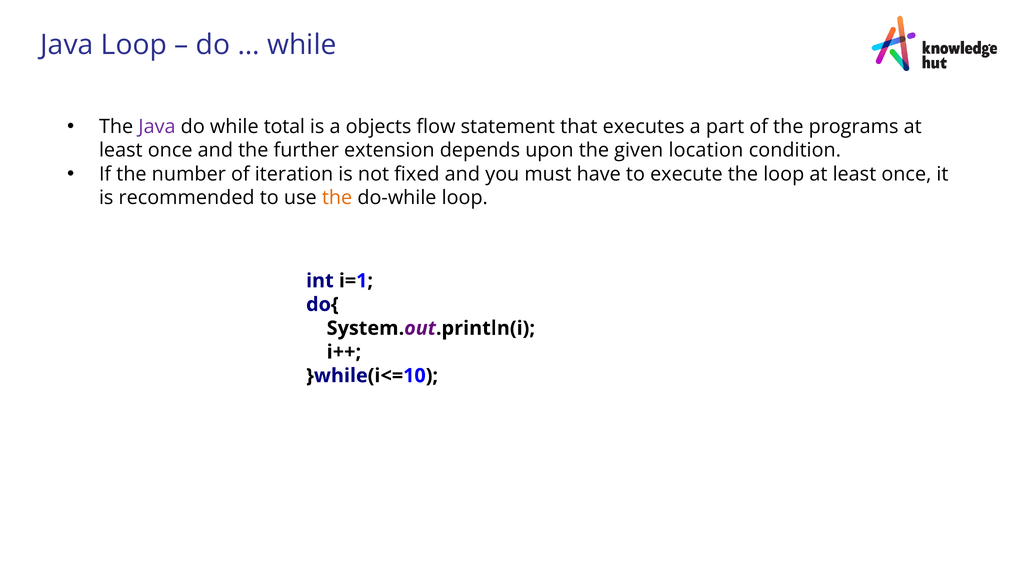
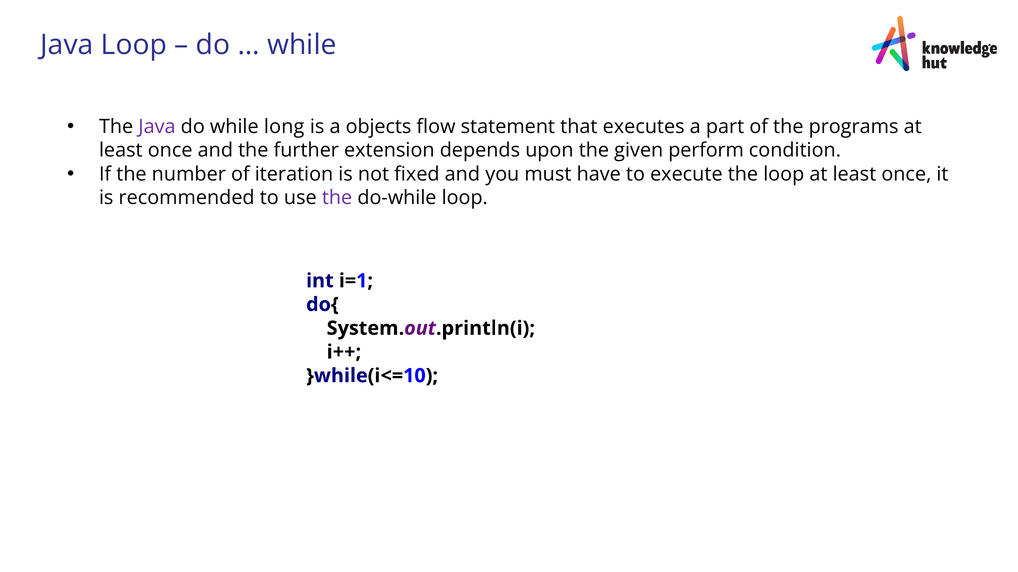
total: total -> long (284, 127)
location: location -> perform (706, 150)
the colour: orange -> purple (337, 198)
